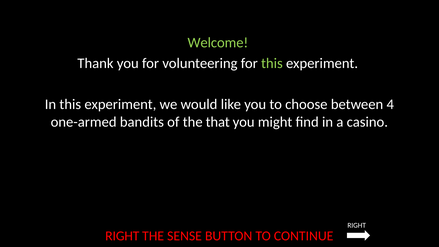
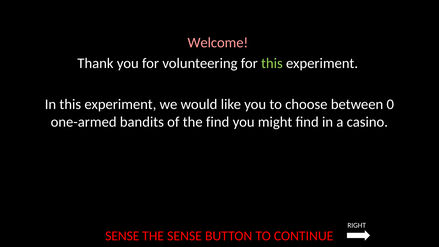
Welcome colour: light green -> pink (218, 43)
4: 4 -> 0 (390, 104)
the that: that -> find (218, 122)
RIGHT: RIGHT -> SENSE (122, 236)
